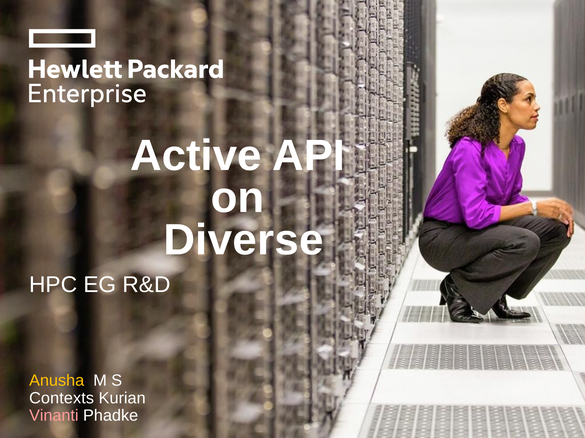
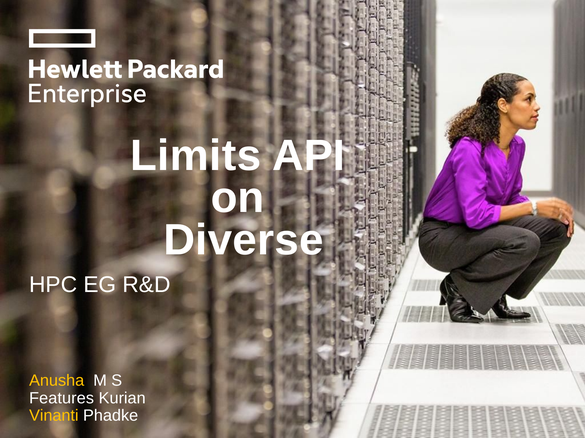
Active: Active -> Limits (196, 156)
Contexts: Contexts -> Features (62, 399)
Vinanti colour: pink -> yellow (54, 416)
